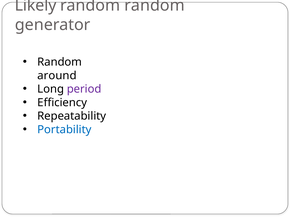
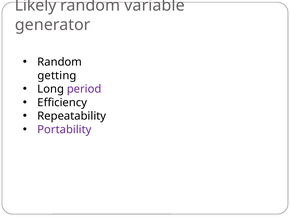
random random: random -> variable (155, 5)
around: around -> getting (57, 76)
Portability colour: blue -> purple (64, 130)
